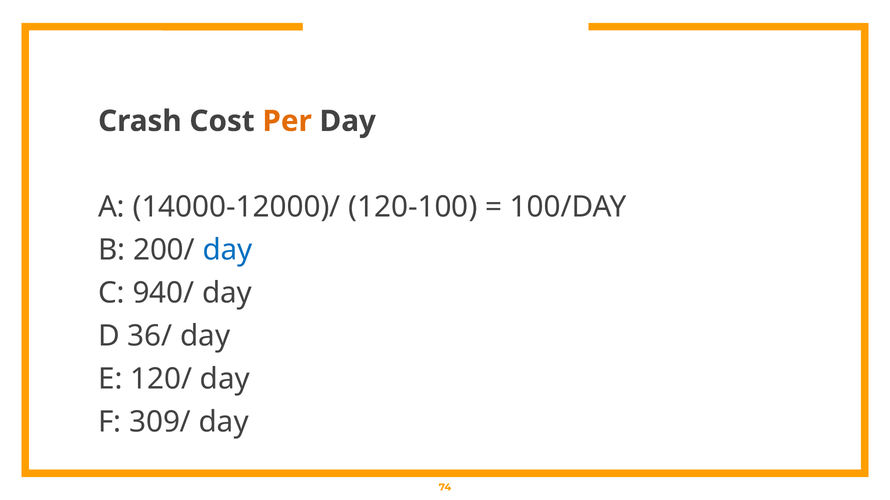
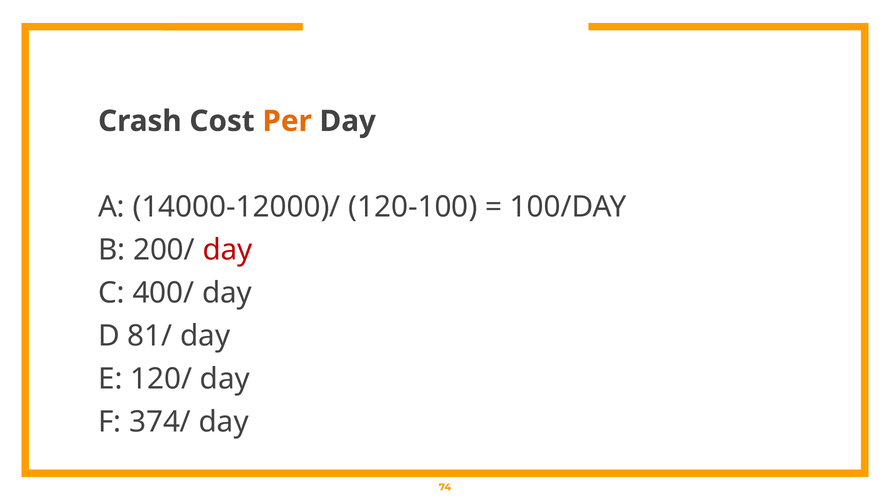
day colour: blue -> red (228, 250)
940/: 940/ -> 400/ (163, 293)
36/: 36/ -> 81/ (150, 336)
309/: 309/ -> 374/ (160, 423)
